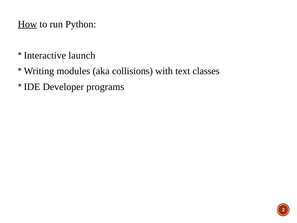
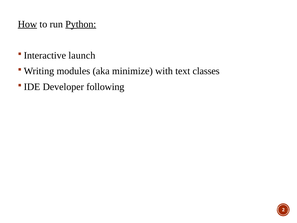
Python underline: none -> present (81, 24)
collisions: collisions -> minimize (132, 71)
programs: programs -> following (105, 87)
